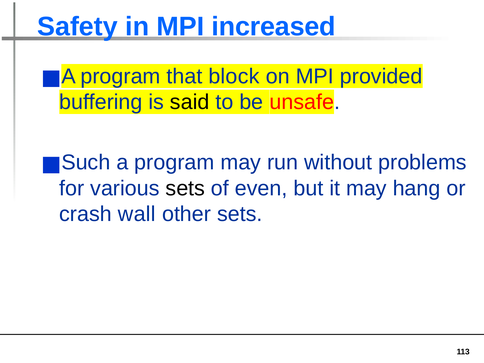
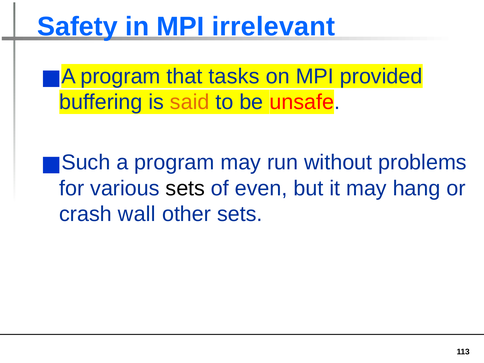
increased: increased -> irrelevant (273, 27)
block: block -> tasks (234, 76)
said colour: black -> orange (190, 102)
